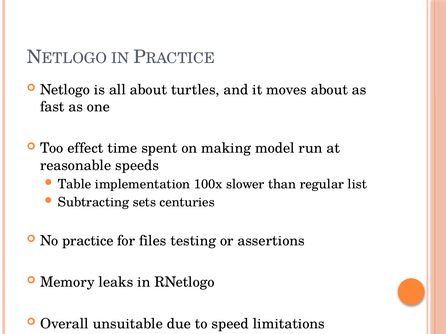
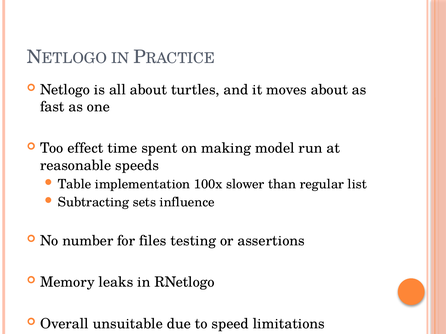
centuries: centuries -> influence (187, 203)
practice: practice -> number (88, 241)
